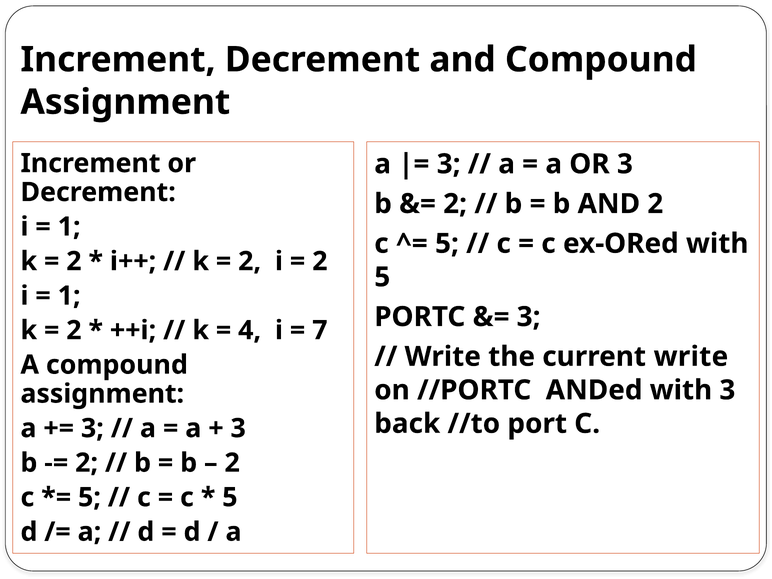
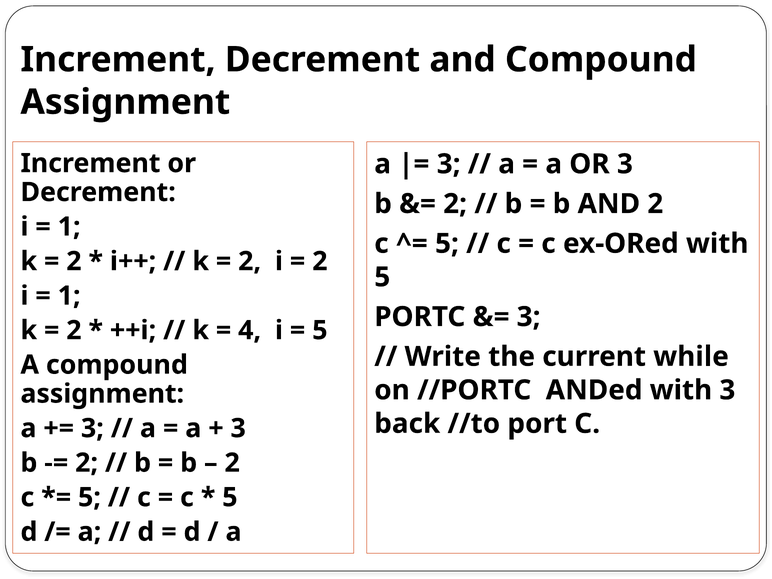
7: 7 -> 5 (320, 330)
current write: write -> while (691, 357)
